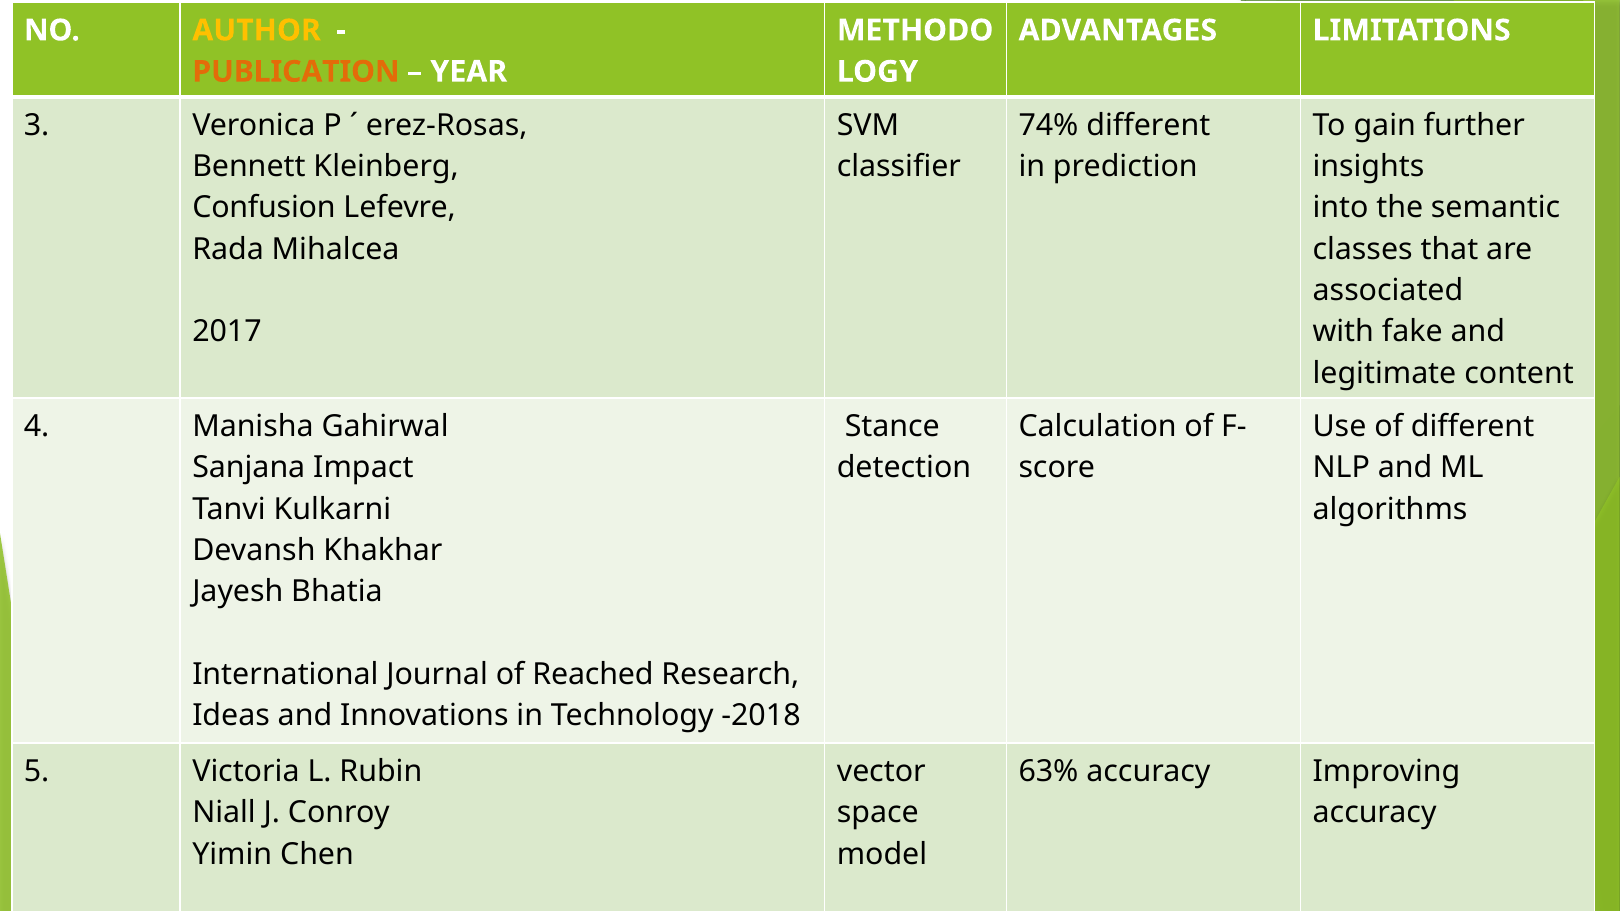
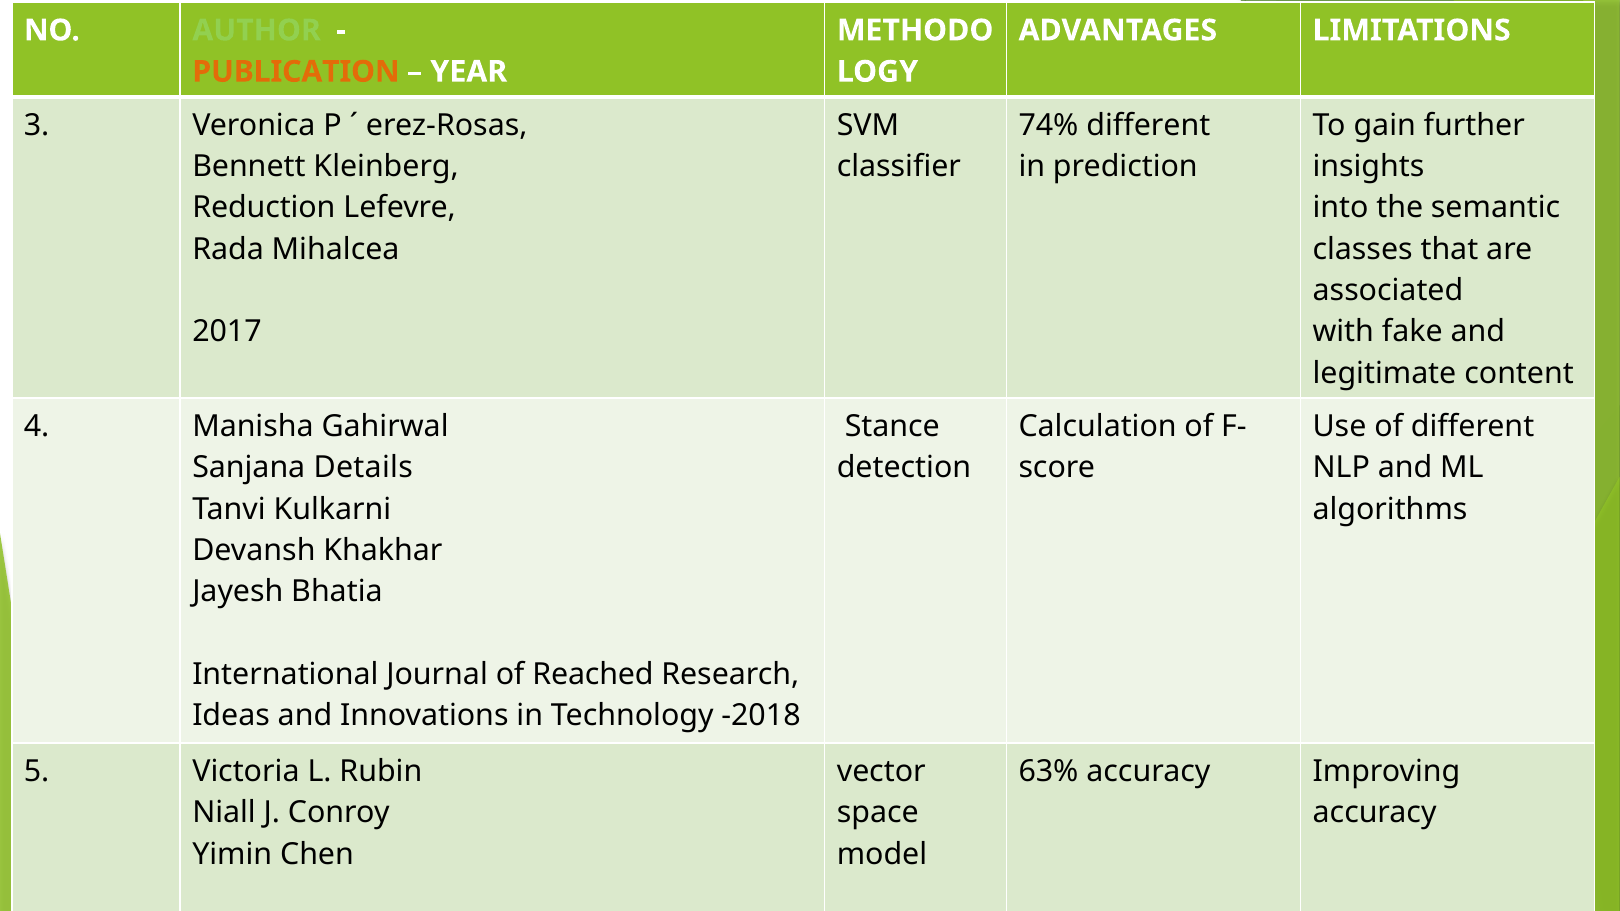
AUTHOR colour: yellow -> light green (257, 30)
Confusion: Confusion -> Reduction (264, 208)
Impact: Impact -> Details (363, 468)
